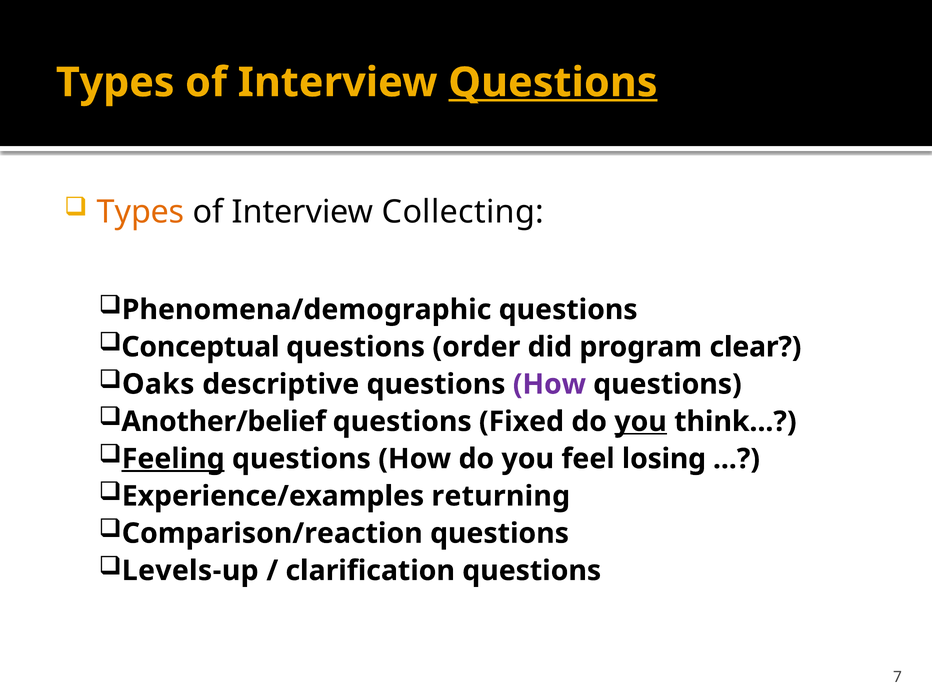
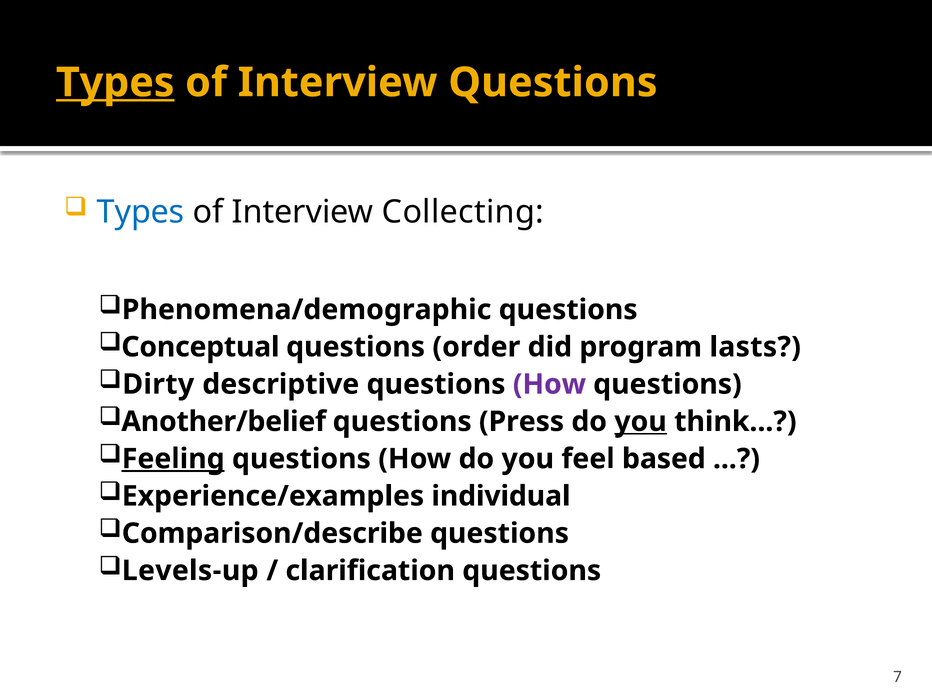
Types underline: none -> present (115, 83)
Questions underline: present -> none (553, 83)
Types colour: orange -> blue (141, 212)
clear: clear -> lasts (755, 347)
Oaks: Oaks -> Dirty (158, 384)
Fixed: Fixed -> Press (522, 422)
losing: losing -> based (664, 459)
returning: returning -> individual (501, 496)
Comparison/reaction: Comparison/reaction -> Comparison/describe (272, 533)
